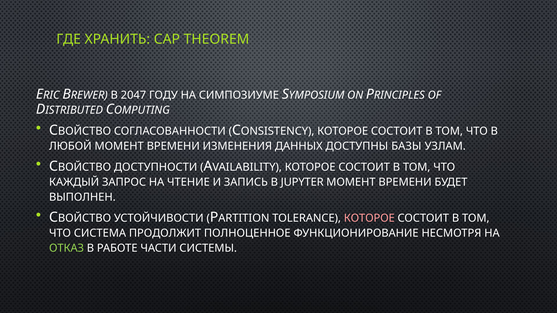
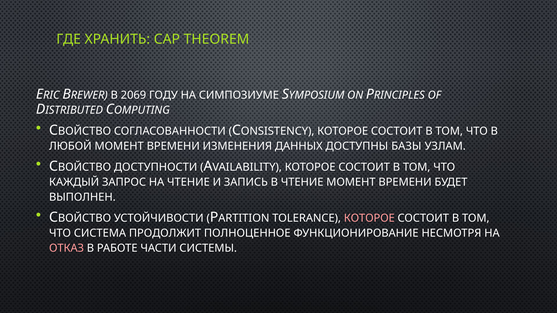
2047: 2047 -> 2069 (133, 95)
В JUPYTER: JUPYTER -> ЧТЕНИЕ (302, 182)
ОТКАЗ colour: light green -> pink (67, 249)
